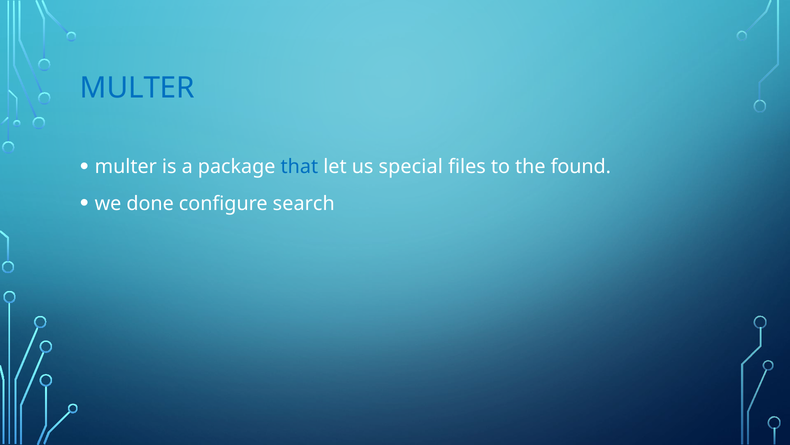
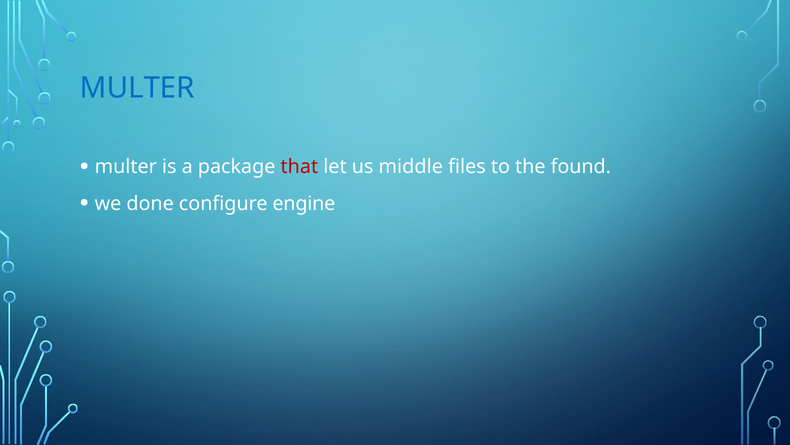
that colour: blue -> red (299, 167)
special: special -> middle (411, 167)
search: search -> engine (304, 203)
